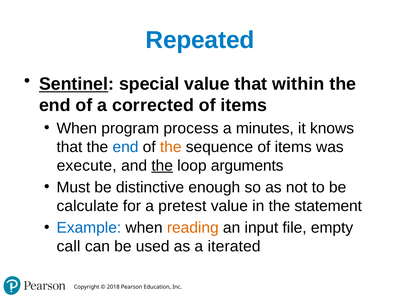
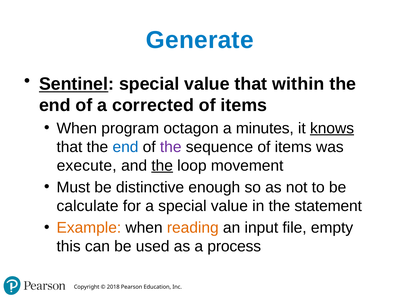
Repeated: Repeated -> Generate (200, 40)
process: process -> octagon (191, 128)
knows underline: none -> present (332, 128)
the colour: orange -> purple (171, 147)
arguments: arguments -> movement (247, 166)
a pretest: pretest -> special (182, 206)
Example colour: blue -> orange (89, 228)
call: call -> this (69, 247)
iterated: iterated -> process (234, 247)
